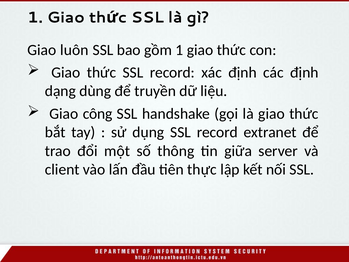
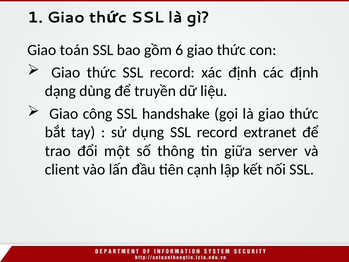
luôn: luôn -> toán (74, 50)
gồm 1: 1 -> 6 (179, 50)
thực: thực -> cạnh (202, 169)
